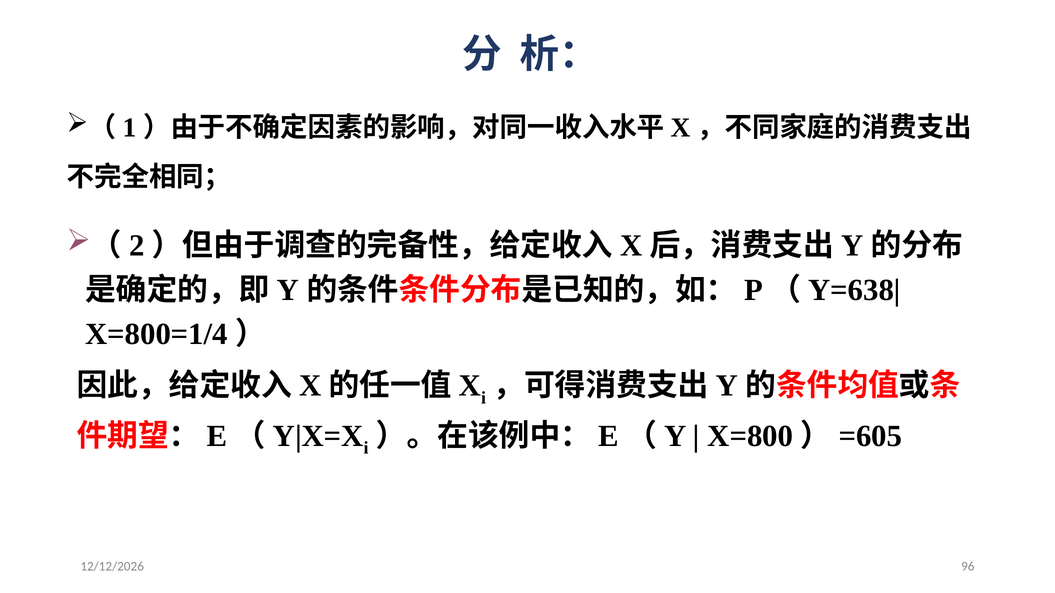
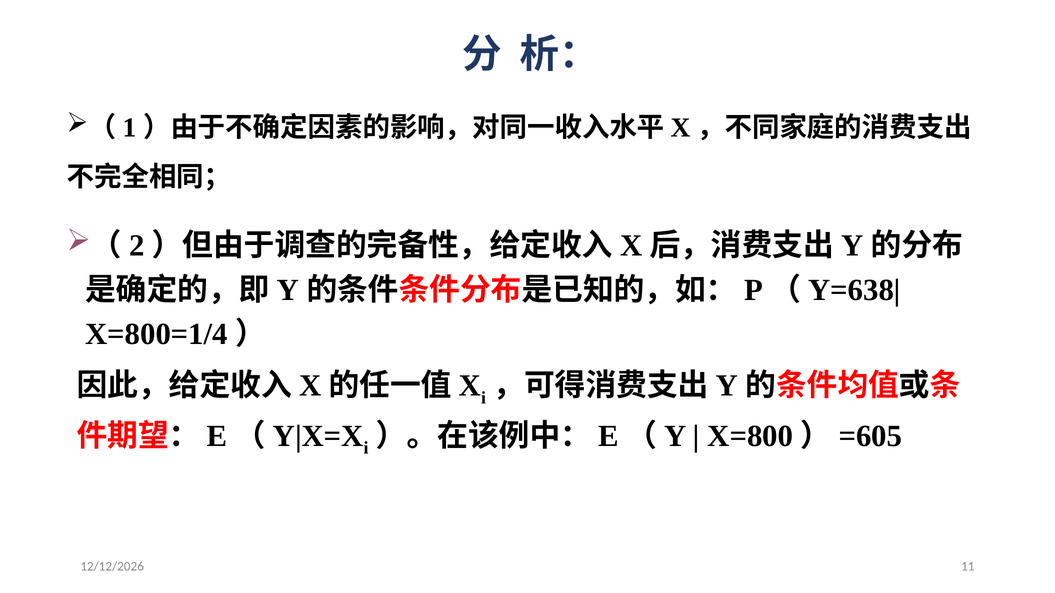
96: 96 -> 11 (968, 567)
